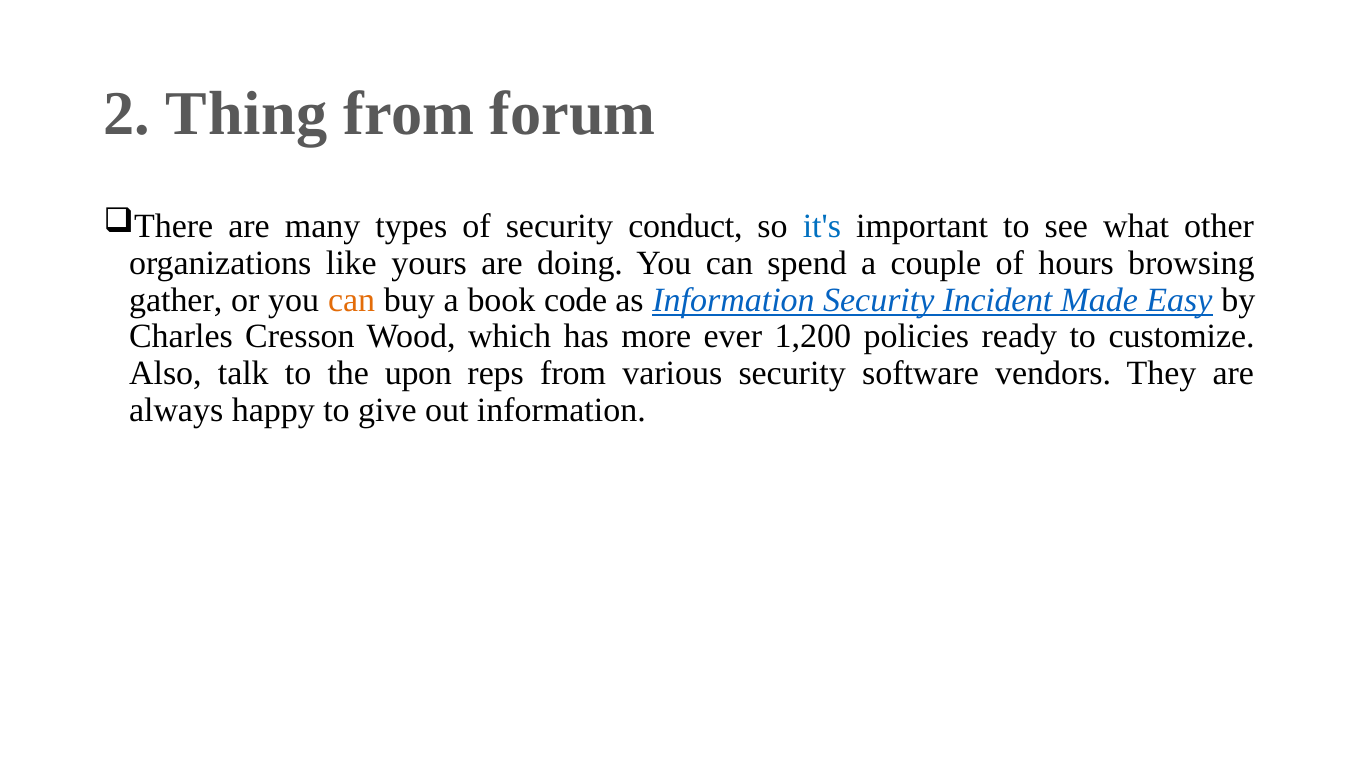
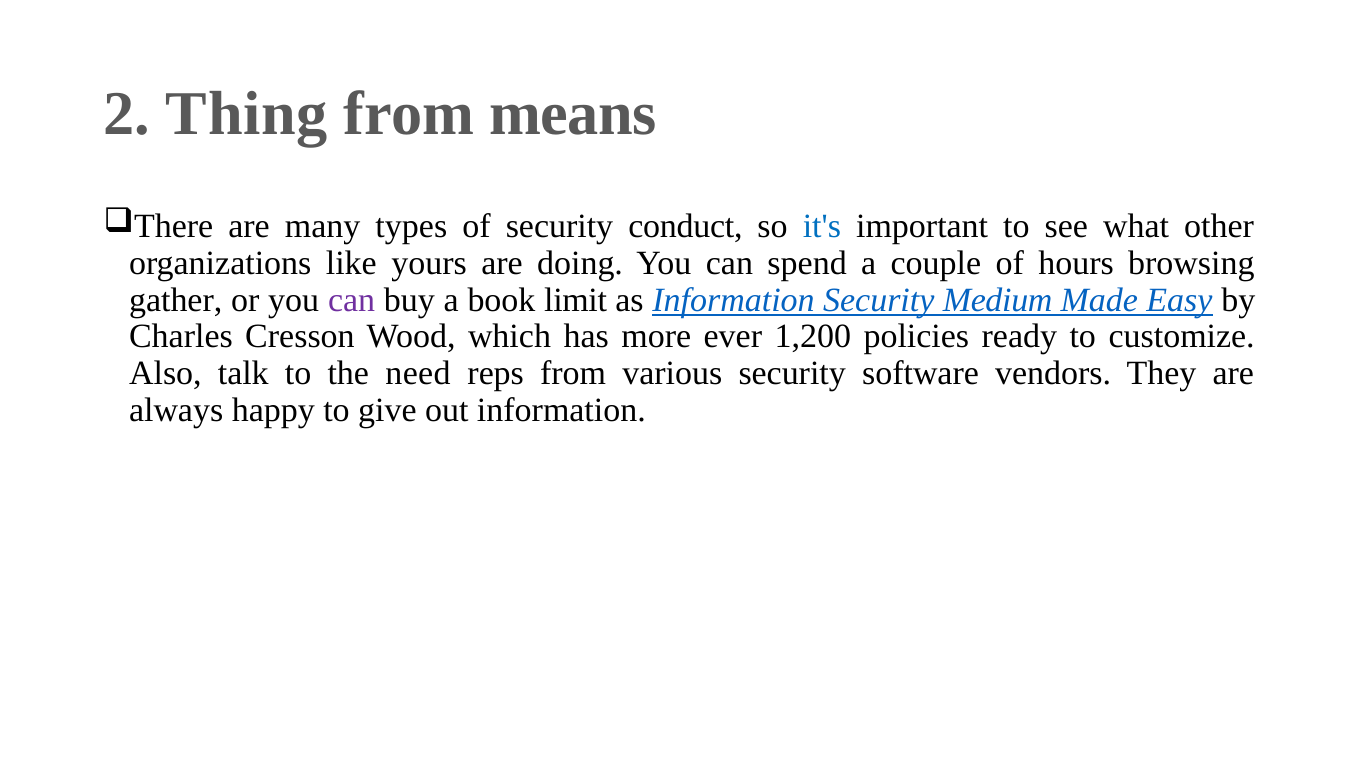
forum: forum -> means (573, 114)
can colour: orange -> purple (352, 300)
code: code -> limit (576, 300)
Incident: Incident -> Medium (998, 300)
upon: upon -> need (418, 373)
